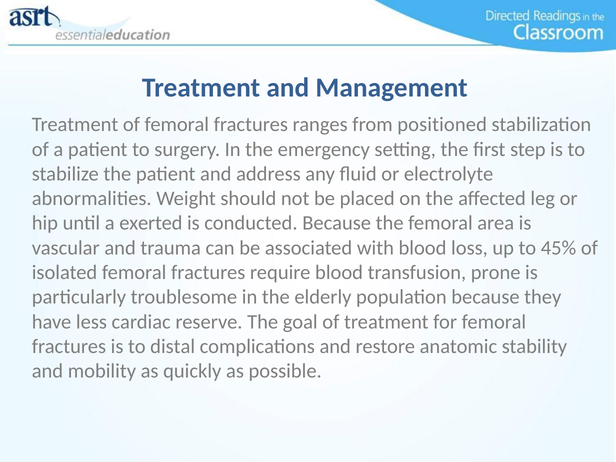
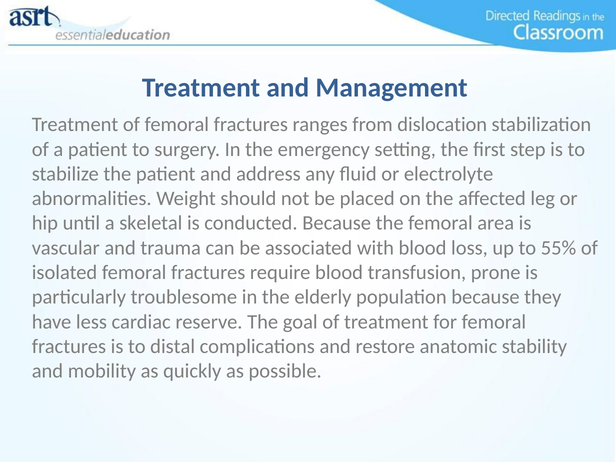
positioned: positioned -> dislocation (442, 125)
exerted: exerted -> skeletal (151, 223)
45%: 45% -> 55% (559, 248)
